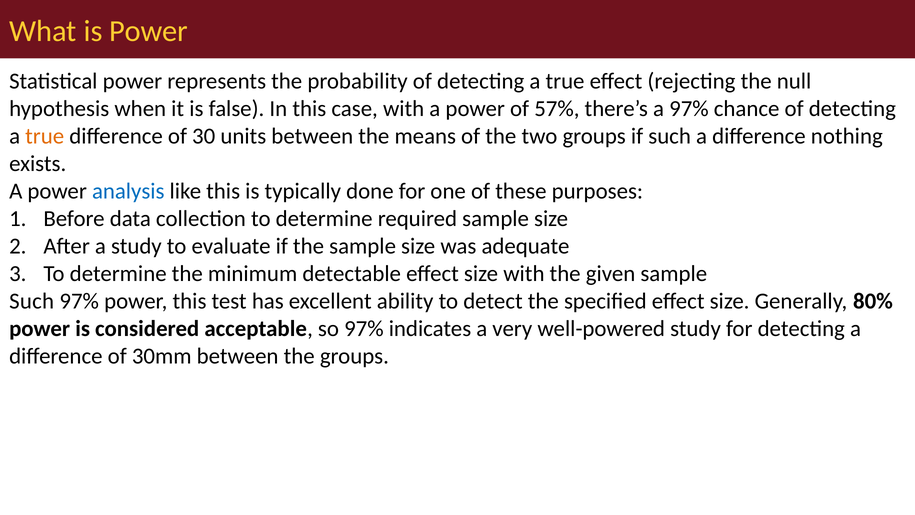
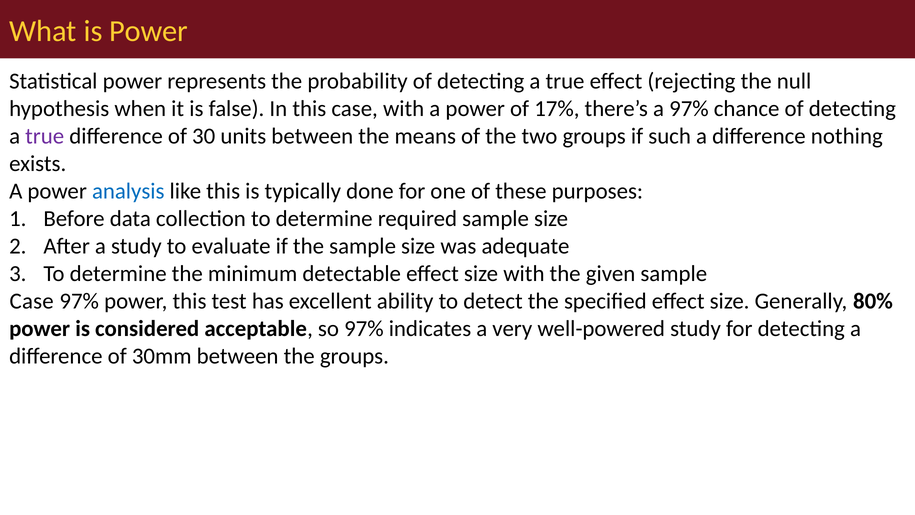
57%: 57% -> 17% (557, 109)
true colour: orange -> purple (45, 136)
Such: Such -> Case (32, 301)
